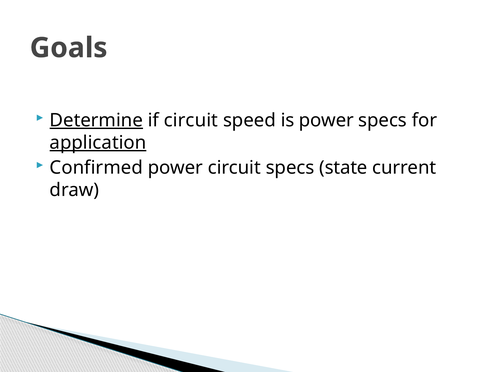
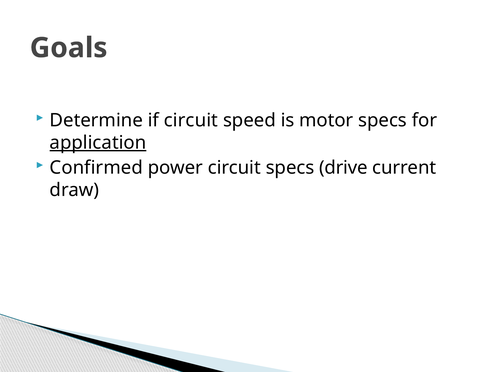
Determine underline: present -> none (96, 121)
is power: power -> motor (326, 121)
state: state -> drive (343, 168)
